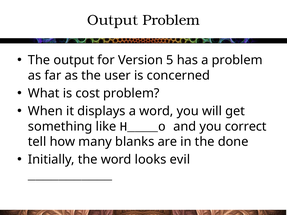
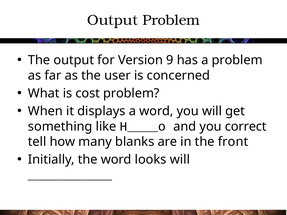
5: 5 -> 9 (170, 60)
done: done -> front (233, 142)
looks evil: evil -> will (180, 160)
